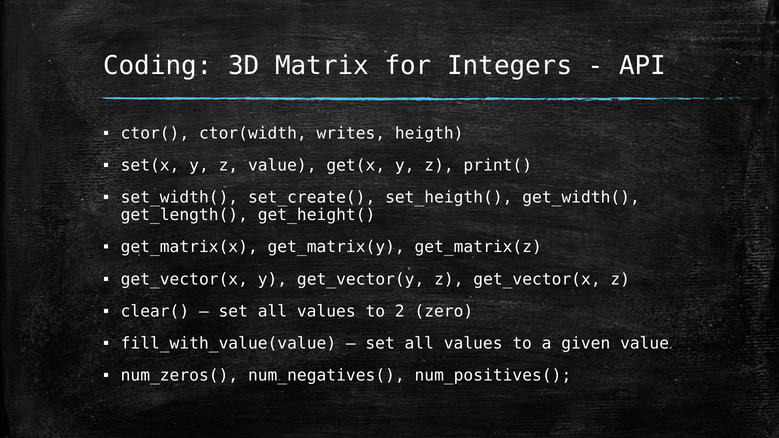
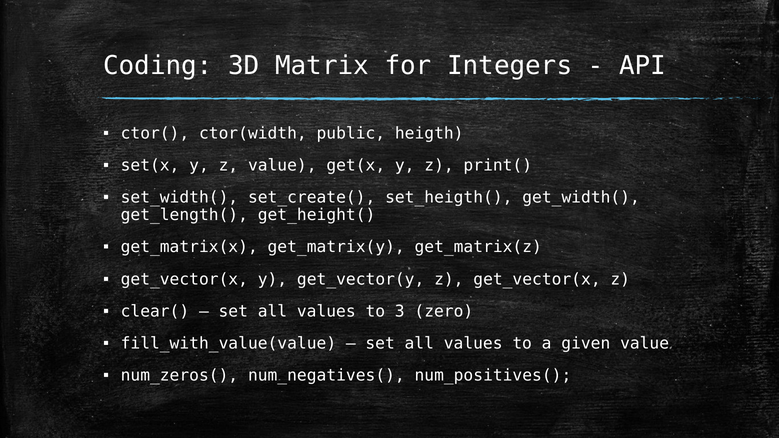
writes: writes -> public (351, 133)
2: 2 -> 3 (400, 312)
